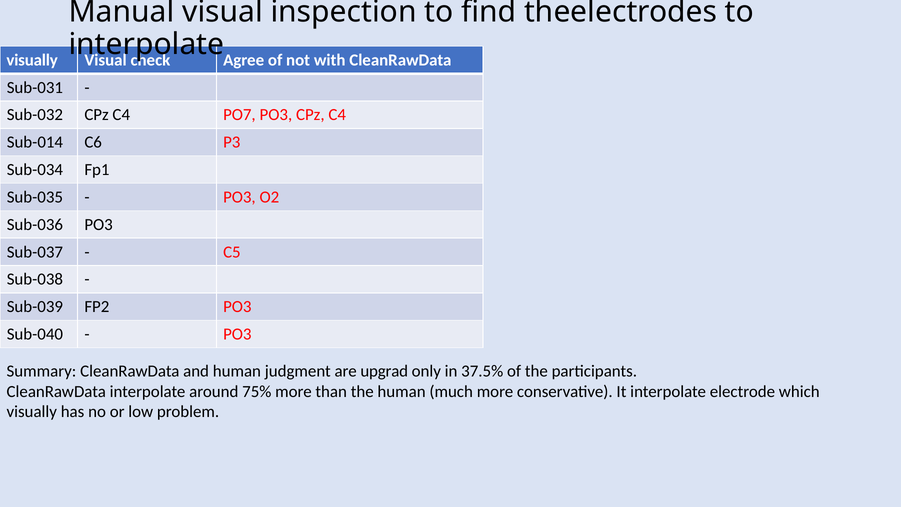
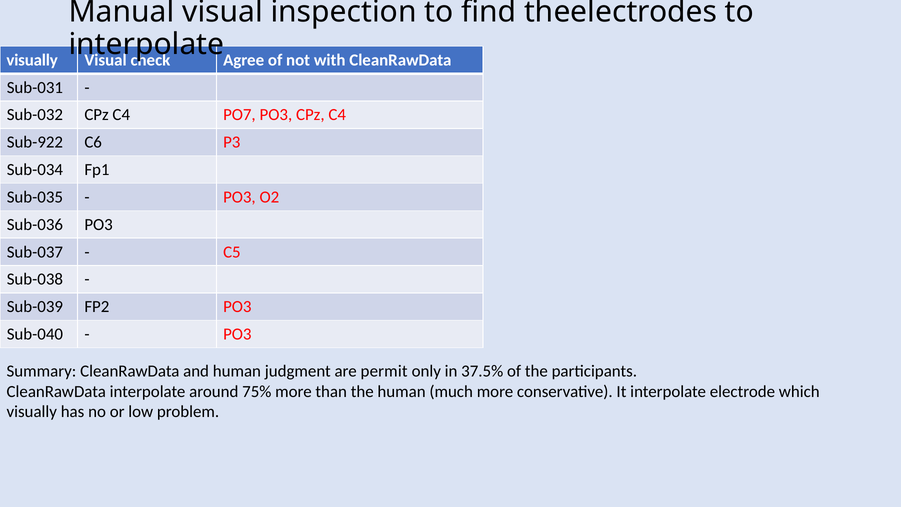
Sub-014: Sub-014 -> Sub-922 (35, 142)
upgrad: upgrad -> permit (384, 371)
